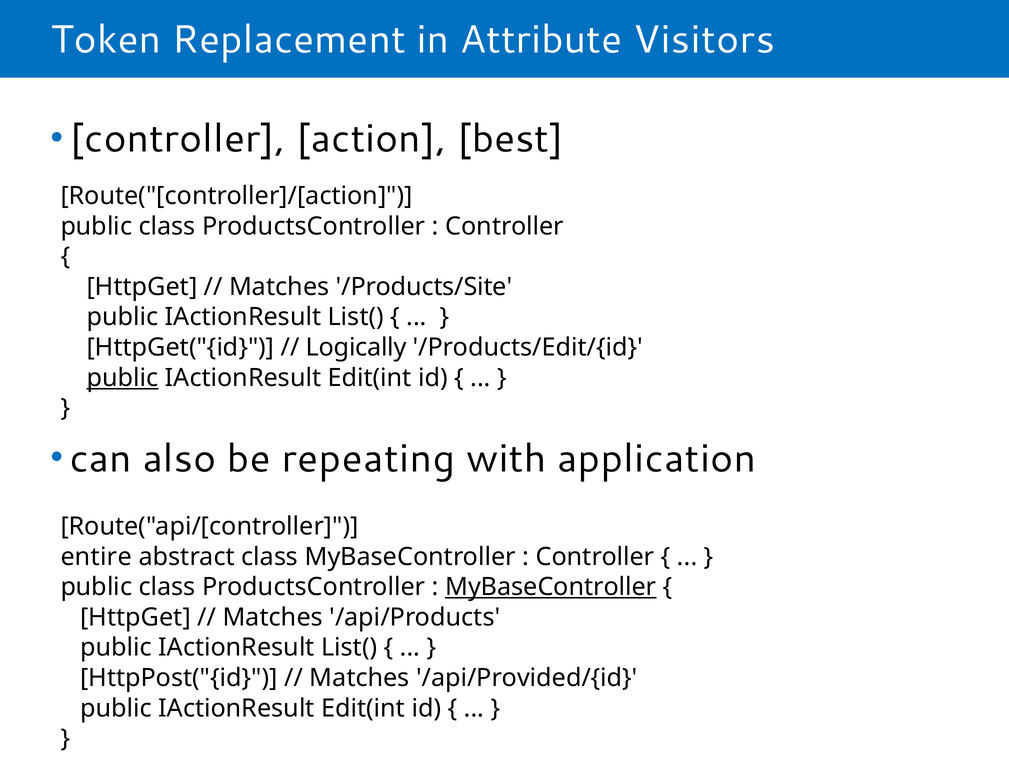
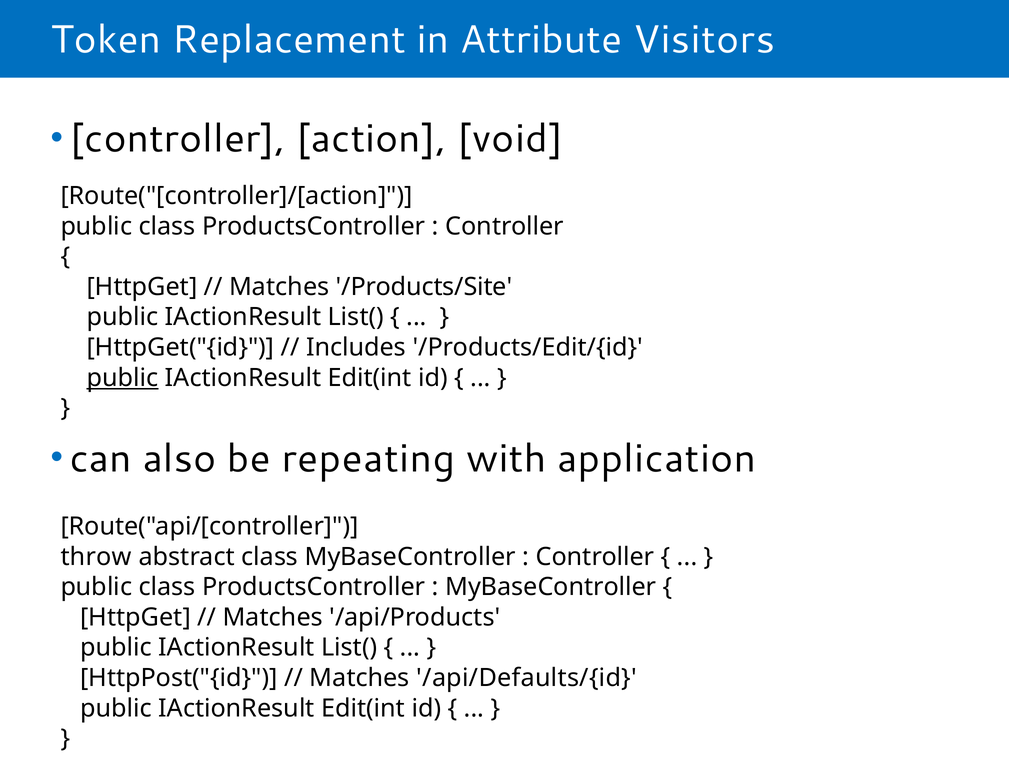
best: best -> void (510, 139)
Logically: Logically -> Includes (356, 347)
entire: entire -> throw (96, 557)
MyBaseController underline: present -> none (551, 587)
/api/Provided/{id: /api/Provided/{id -> /api/Defaults/{id (527, 678)
